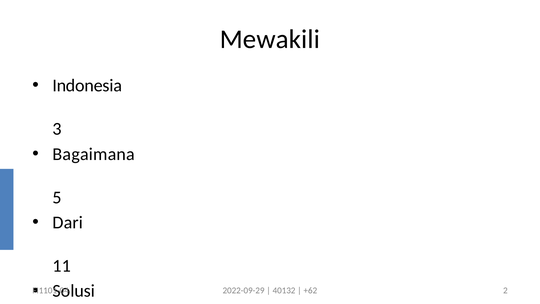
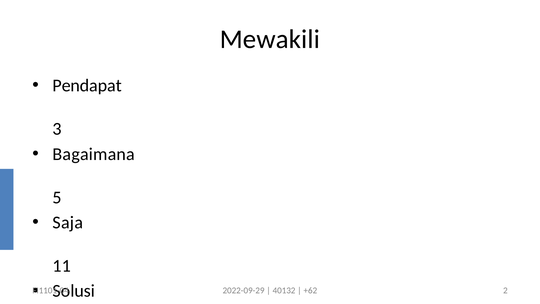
Indonesia: Indonesia -> Pendapat (87, 86)
Dari: Dari -> Saja (68, 222)
